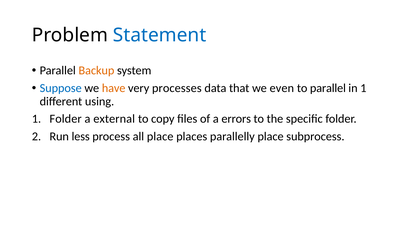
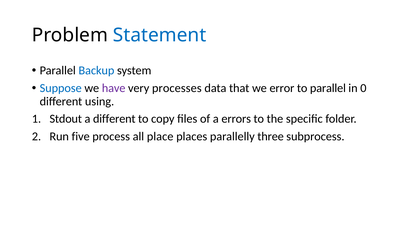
Backup colour: orange -> blue (96, 71)
have colour: orange -> purple (114, 88)
even: even -> error (282, 88)
in 1: 1 -> 0 (363, 88)
Folder: Folder -> Stdout (66, 119)
a external: external -> different (114, 119)
less: less -> five (81, 136)
parallelly place: place -> three (271, 136)
